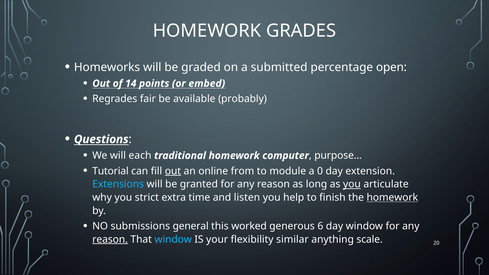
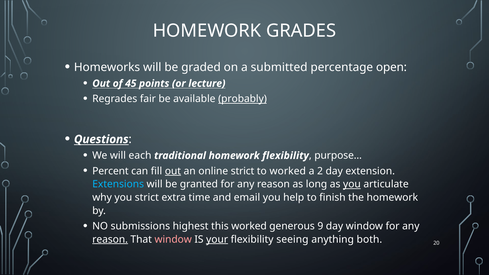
14: 14 -> 45 (131, 83)
embed: embed -> lecture (207, 83)
probably underline: none -> present (243, 99)
homework computer: computer -> flexibility (286, 156)
Tutorial: Tutorial -> Percent (110, 171)
online from: from -> strict (243, 171)
to module: module -> worked (288, 171)
0: 0 -> 2 (320, 171)
listen: listen -> email (247, 197)
homework underline: present -> none (392, 197)
general: general -> highest (191, 226)
6: 6 -> 9 (320, 226)
window colour: light blue -> pink (173, 239)
your underline: none -> present (217, 239)
similar: similar -> seeing (292, 239)
scale: scale -> both (369, 239)
